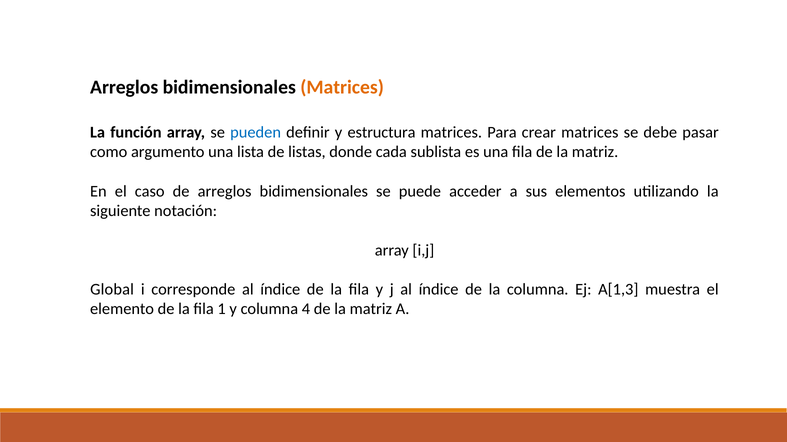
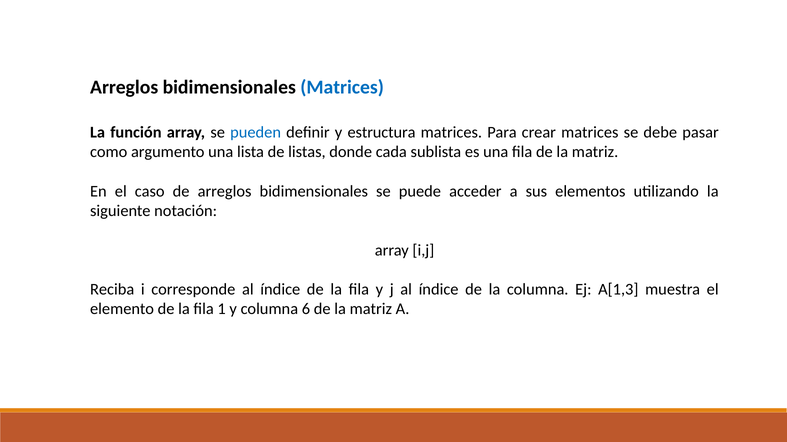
Matrices colour: orange -> blue (342, 87)
Global: Global -> Reciba (112, 290)
4: 4 -> 6 (306, 310)
